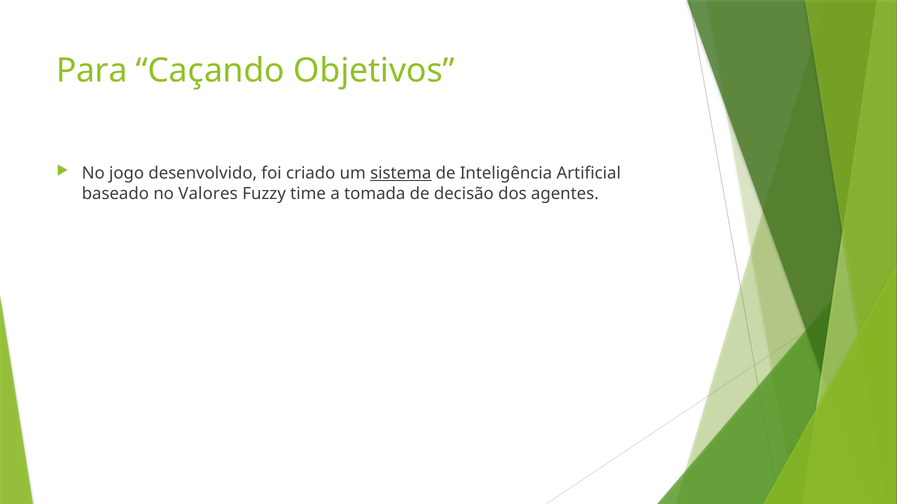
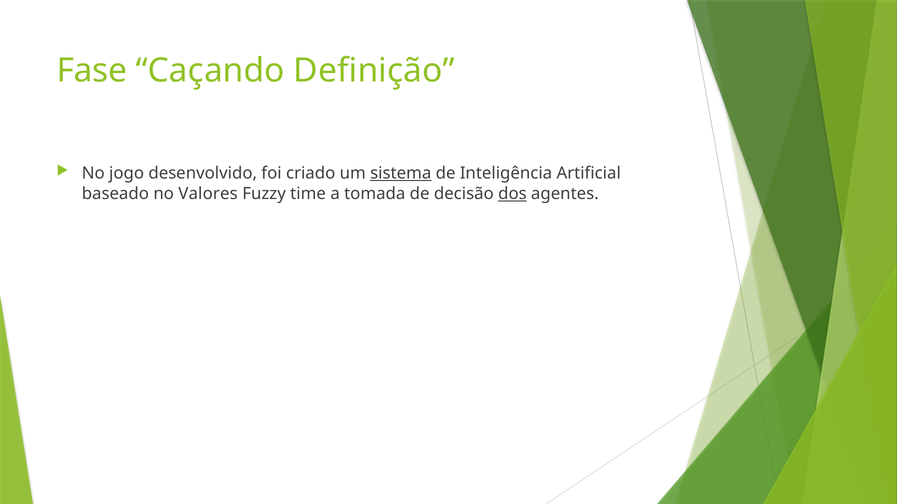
Para: Para -> Fase (92, 71)
Objetivos: Objetivos -> Definição (374, 71)
dos underline: none -> present (512, 194)
